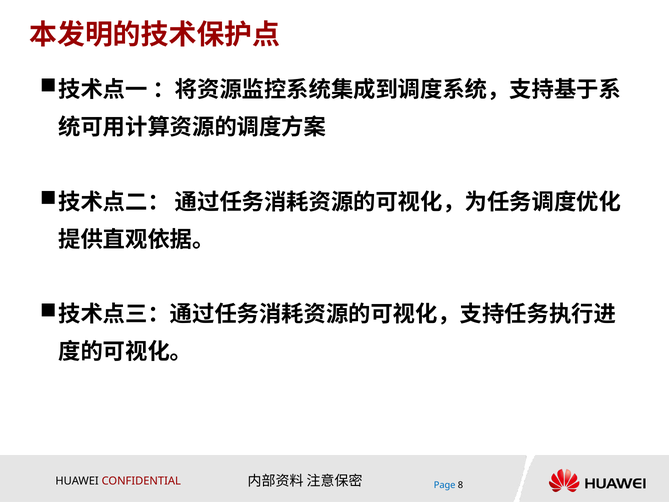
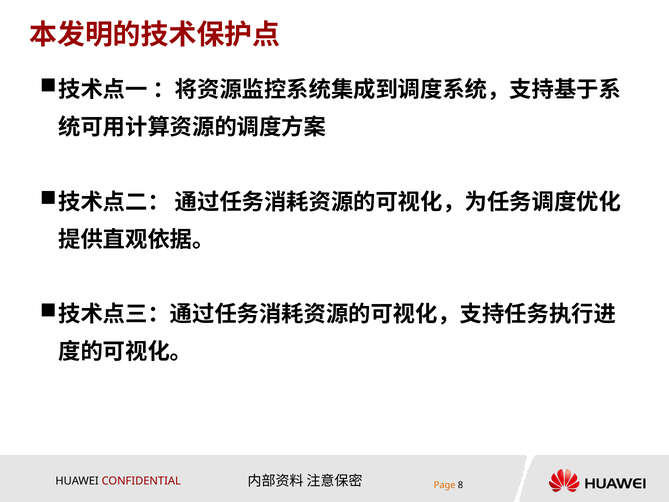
Page colour: blue -> orange (445, 485)
